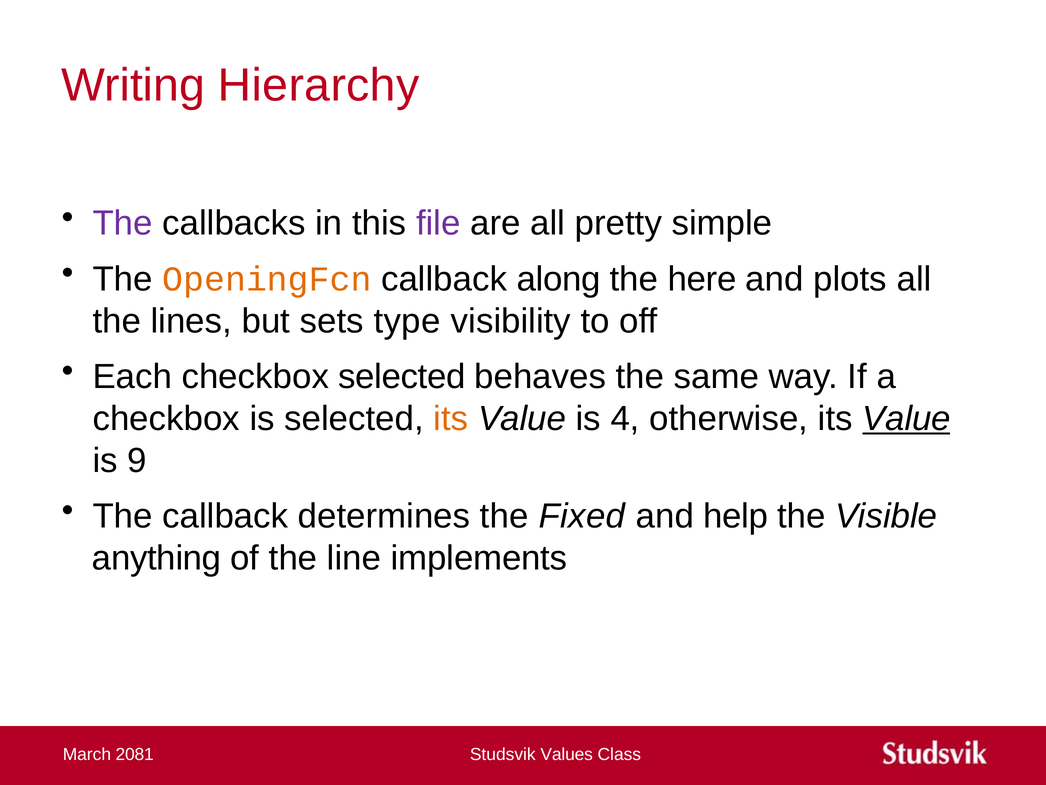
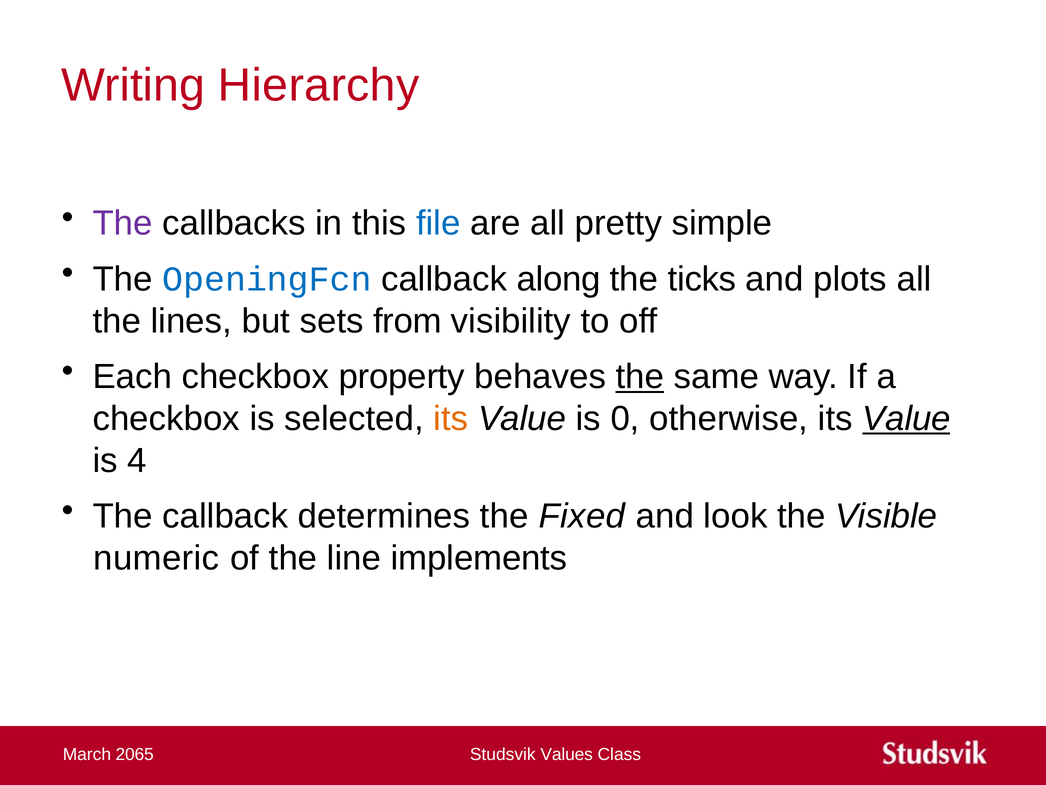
file colour: purple -> blue (438, 223)
OpeningFcn colour: orange -> blue (267, 279)
here: here -> ticks (702, 279)
type: type -> from (407, 321)
checkbox selected: selected -> property (402, 377)
the underline: none -> present (640, 377)
4: 4 -> 0 (625, 418)
9: 9 -> 4 (137, 460)
help: help -> look (735, 516)
anything: anything -> numeric (156, 558)
2081: 2081 -> 2065 (135, 754)
